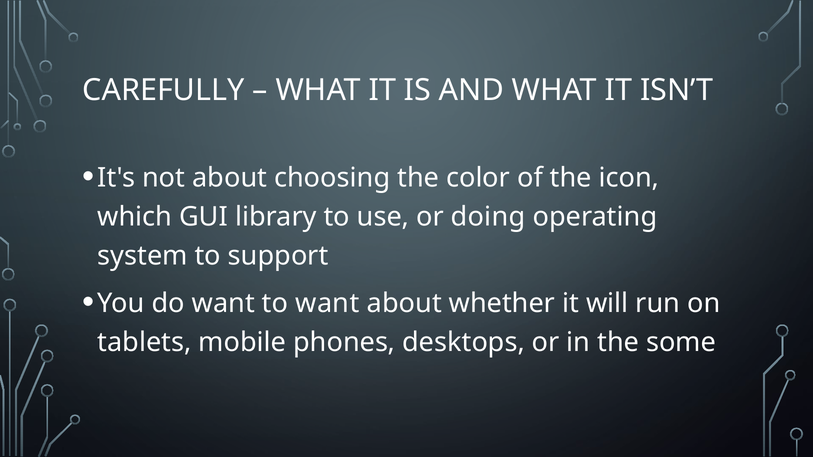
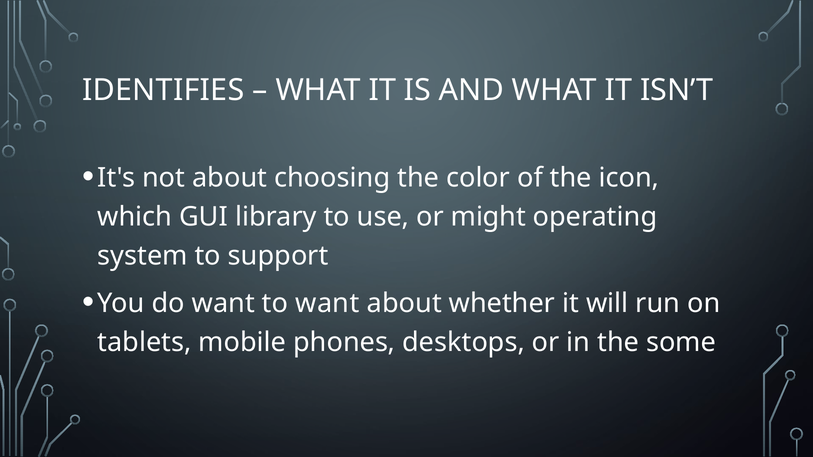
CAREFULLY: CAREFULLY -> IDENTIFIES (163, 90)
doing: doing -> might (488, 217)
